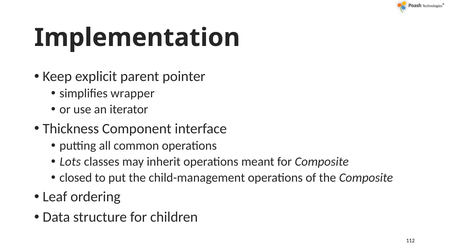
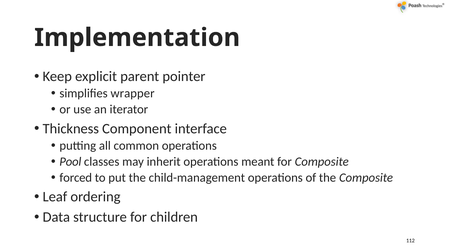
Lots: Lots -> Pool (70, 162)
closed: closed -> forced (76, 178)
